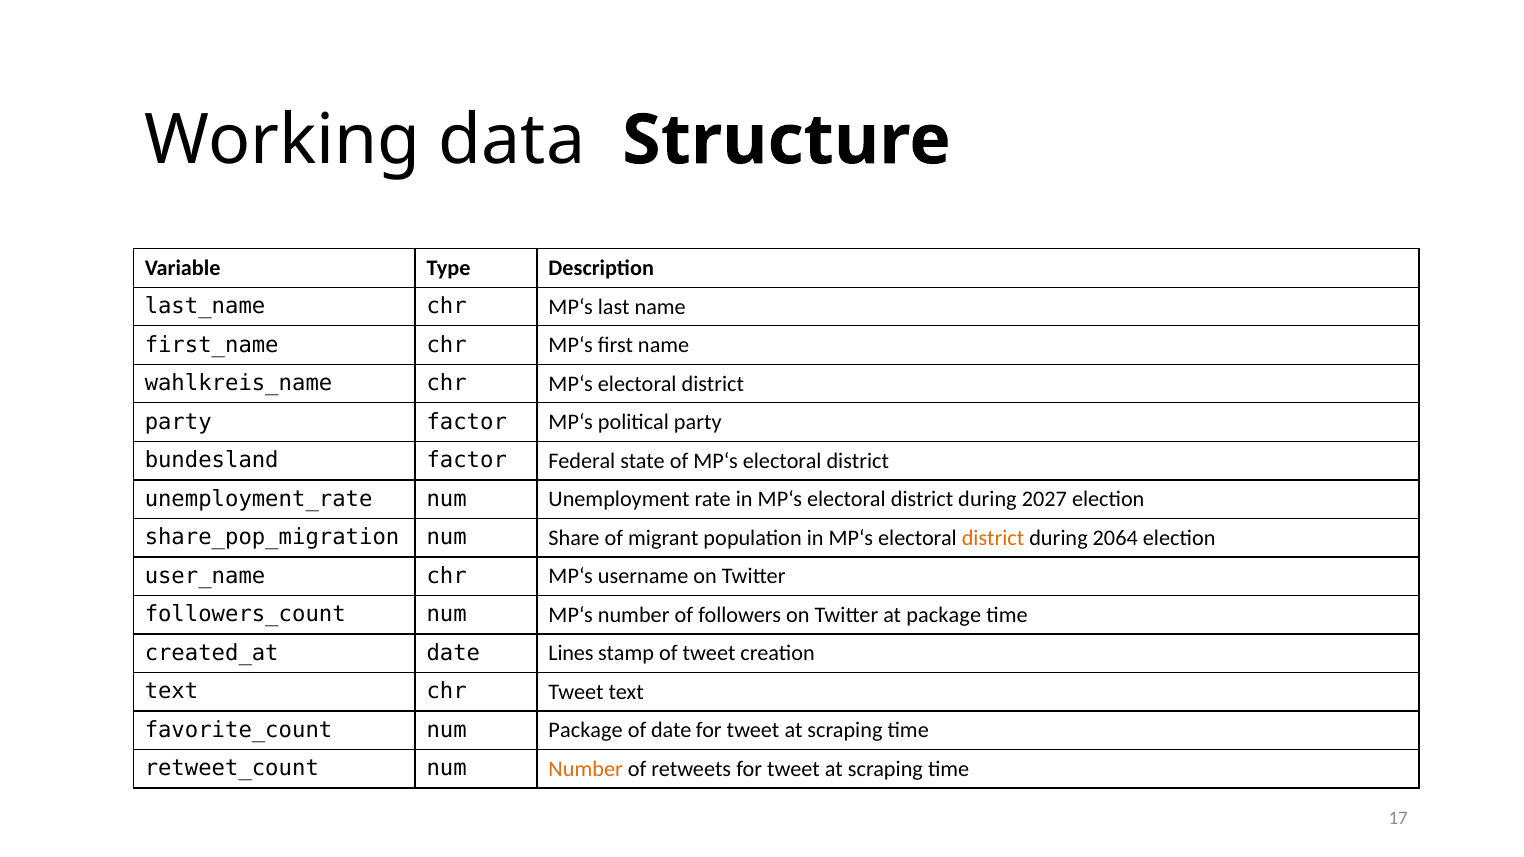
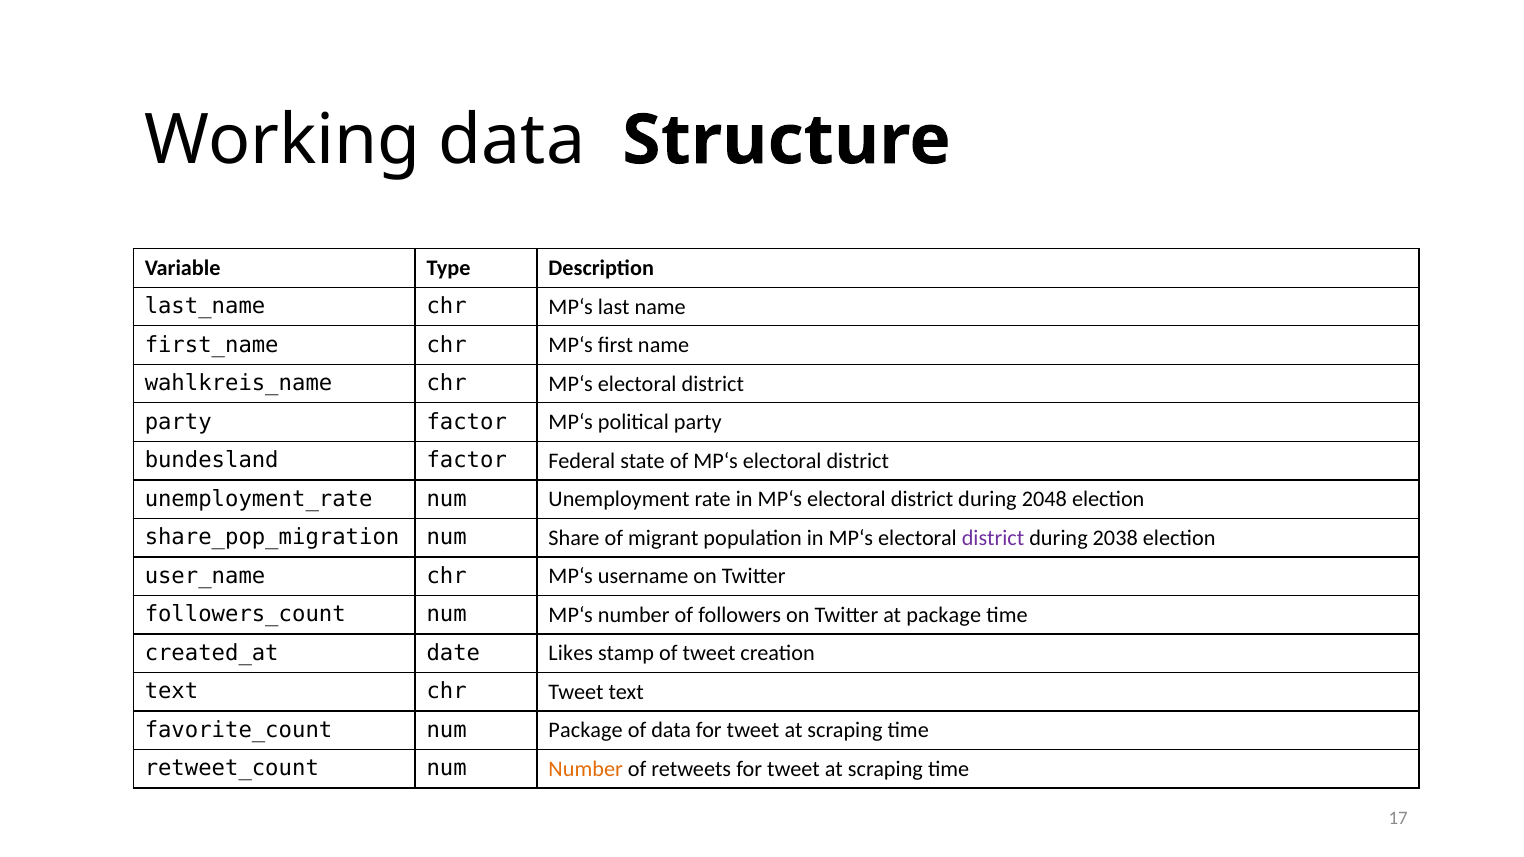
2027: 2027 -> 2048 (1044, 499)
district colour: orange -> purple (993, 538)
2064: 2064 -> 2038 (1115, 538)
Lines: Lines -> Likes (571, 654)
of date: date -> data (671, 731)
